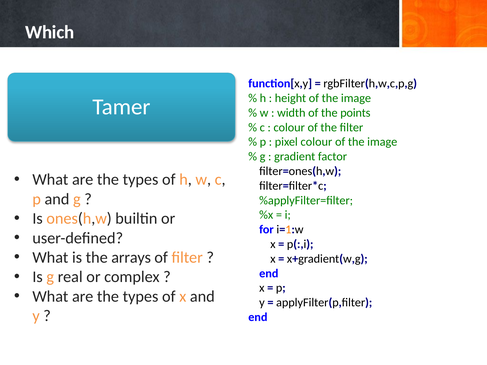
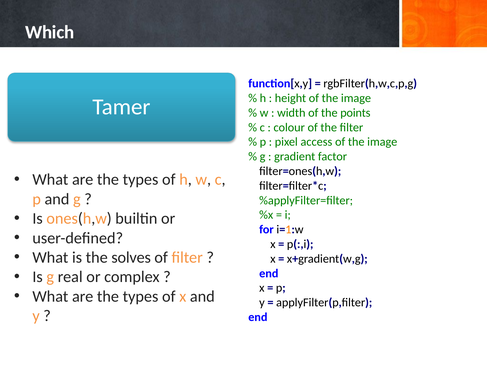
pixel colour: colour -> access (316, 142)
arrays: arrays -> solves (131, 258)
